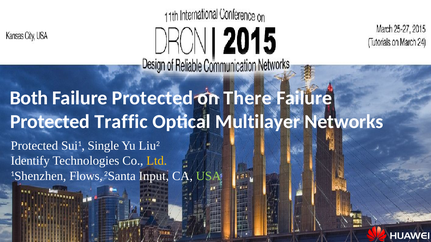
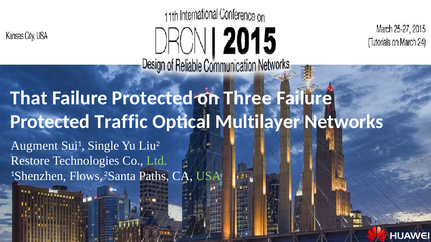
Both: Both -> That (29, 98)
There: There -> Three (248, 98)
Protected: Protected -> Augment (34, 146)
Identify: Identify -> Restore (30, 161)
Ltd colour: yellow -> light green (157, 161)
Input: Input -> Paths (154, 176)
